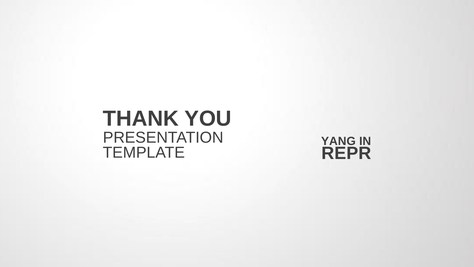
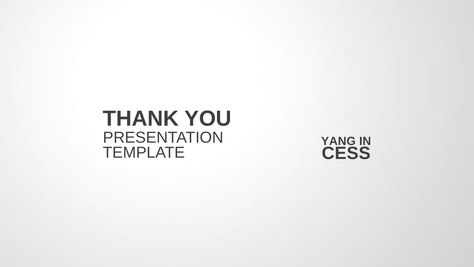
REPR: REPR -> CESS (346, 153)
